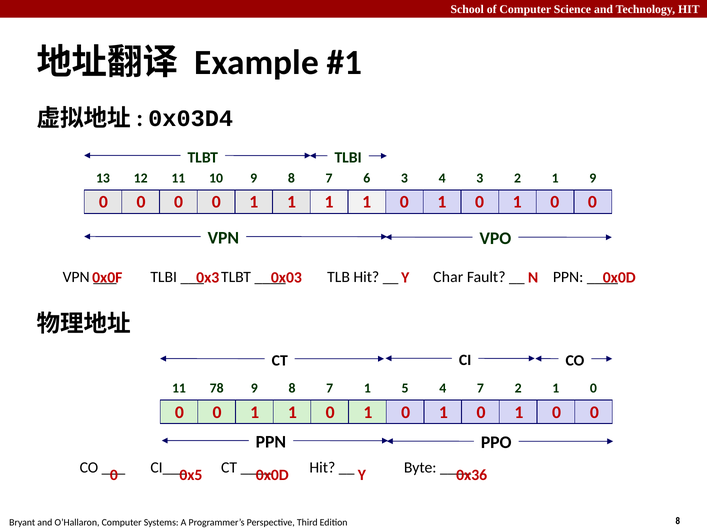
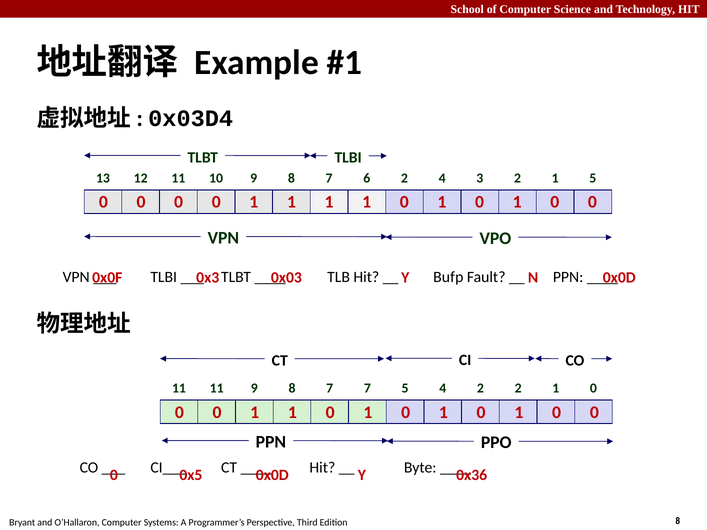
6 3: 3 -> 2 (404, 178)
1 9: 9 -> 5 (593, 178)
Char: Char -> Bufp (448, 277)
11 78: 78 -> 11 (217, 388)
7 1: 1 -> 7 (367, 388)
4 7: 7 -> 2 (480, 388)
